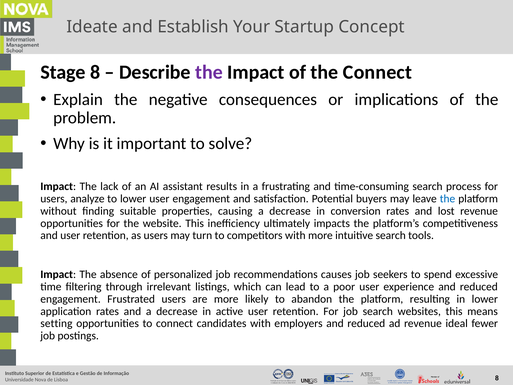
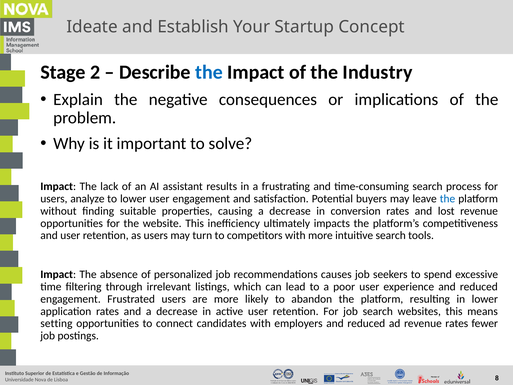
Stage 8: 8 -> 2 (95, 72)
the colour: purple -> blue (209, 72)
the Connect: Connect -> Industry (378, 72)
revenue ideal: ideal -> rates (457, 323)
